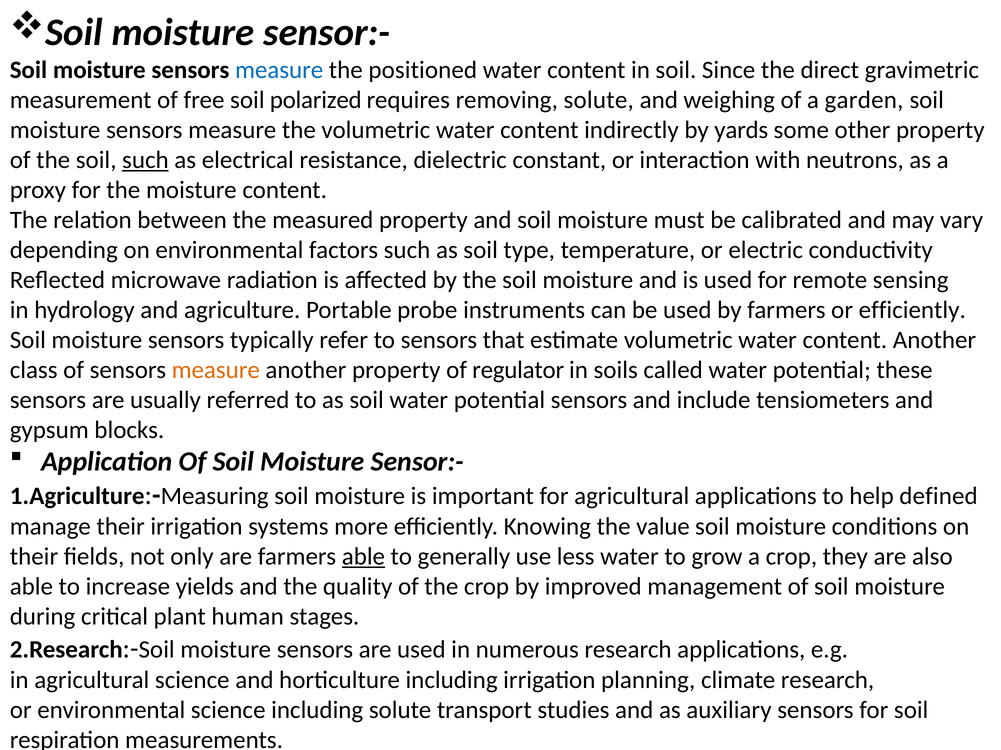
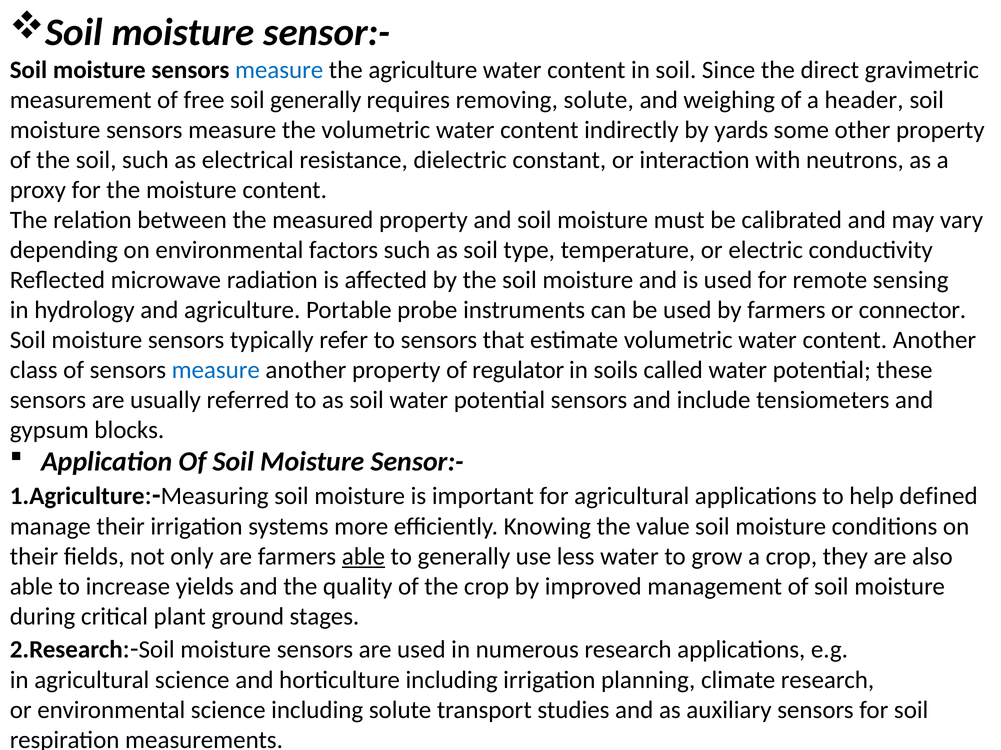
the positioned: positioned -> agriculture (423, 70)
soil polarized: polarized -> generally (316, 100)
garden: garden -> header (864, 100)
such underline: present -> none (145, 160)
or efficiently: efficiently -> connector (912, 310)
measure colour: orange -> blue (216, 370)
human: human -> ground (248, 617)
